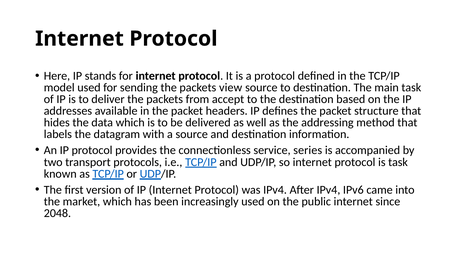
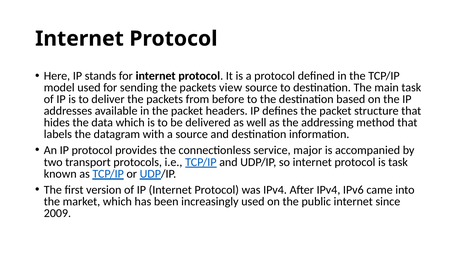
accept: accept -> before (228, 99)
series: series -> major (308, 150)
2048: 2048 -> 2009 (57, 213)
